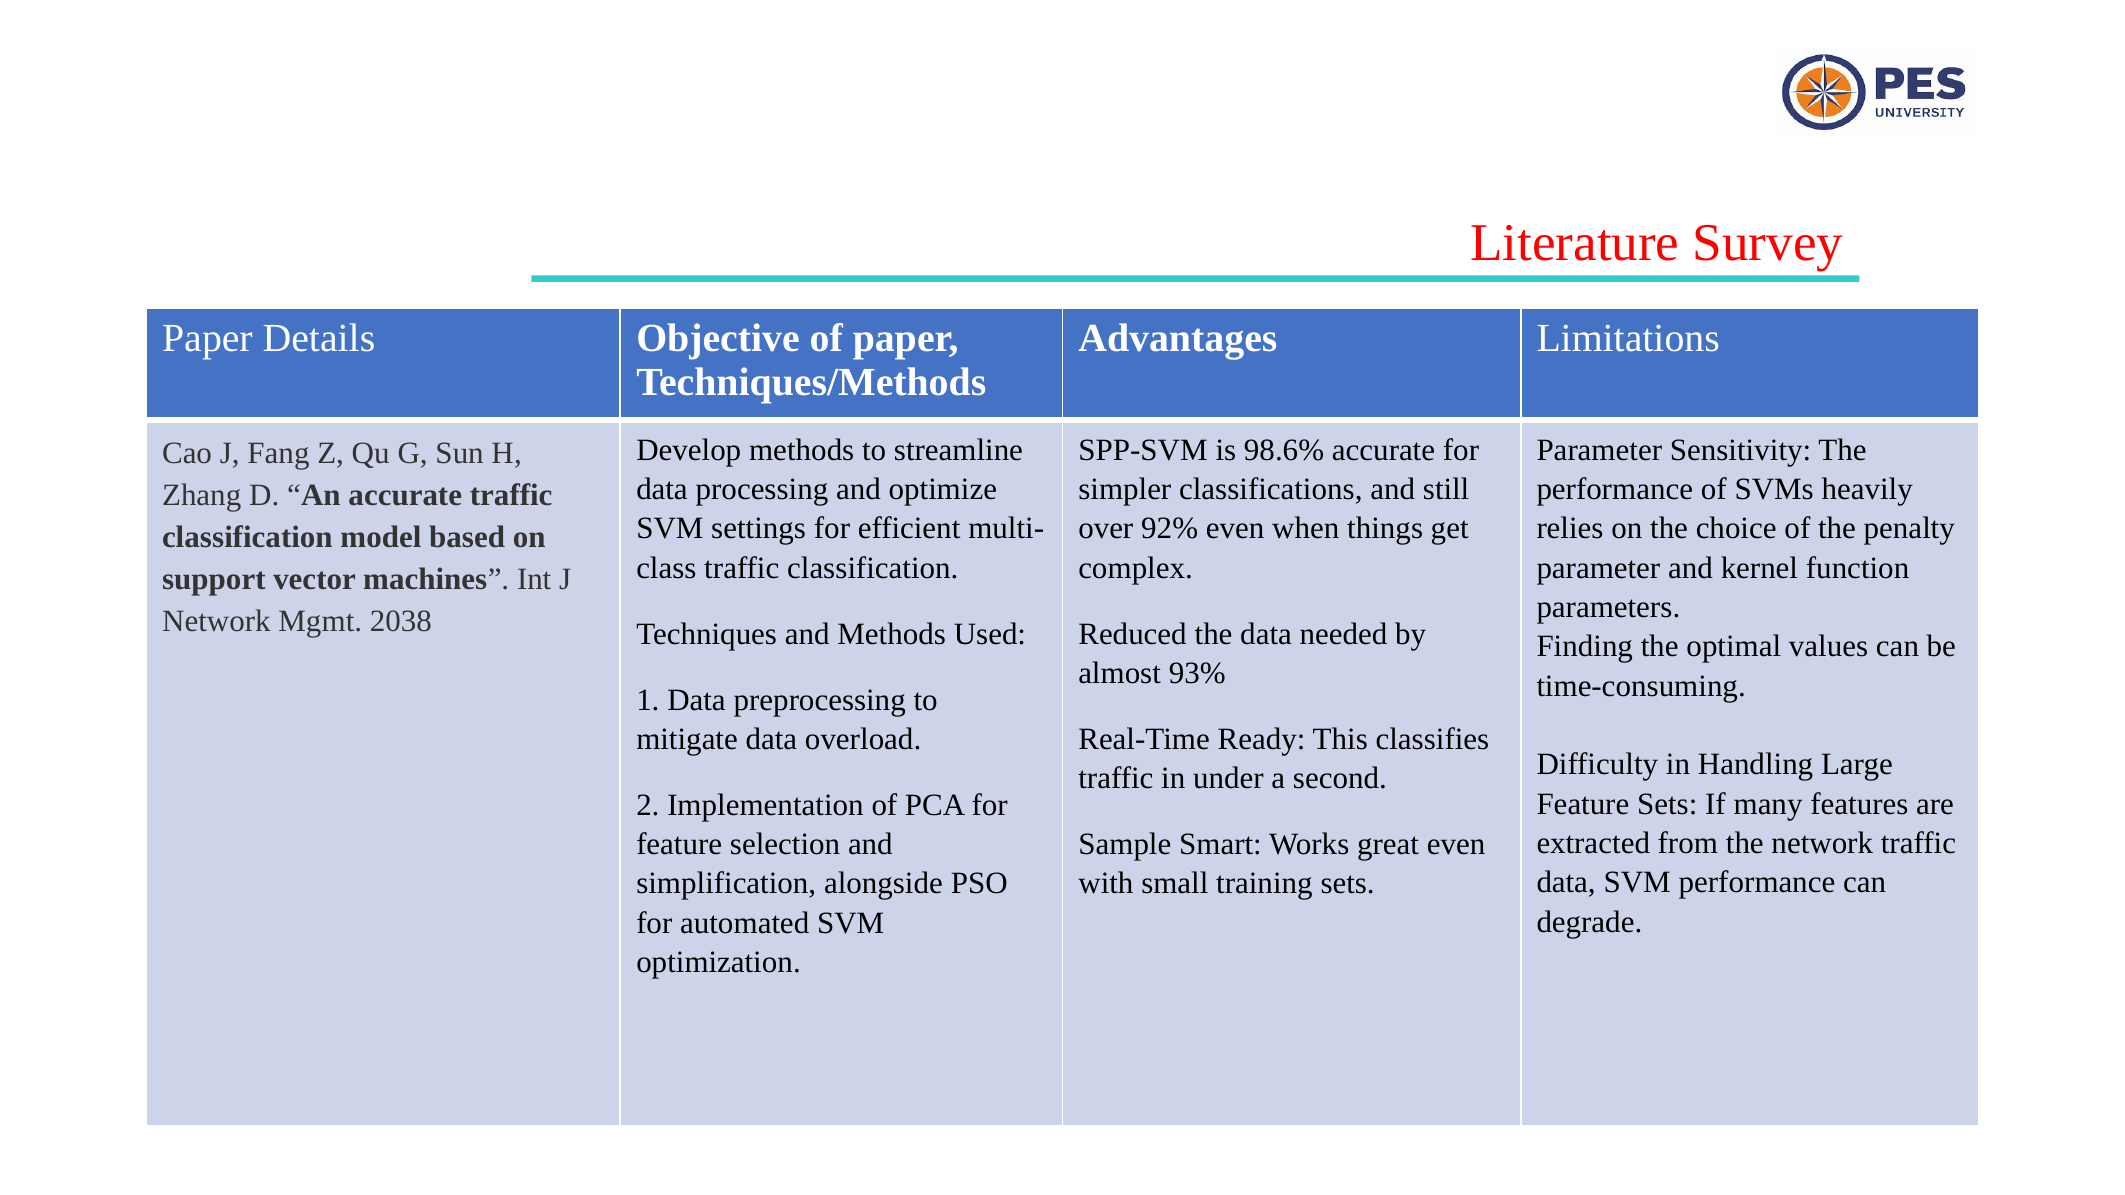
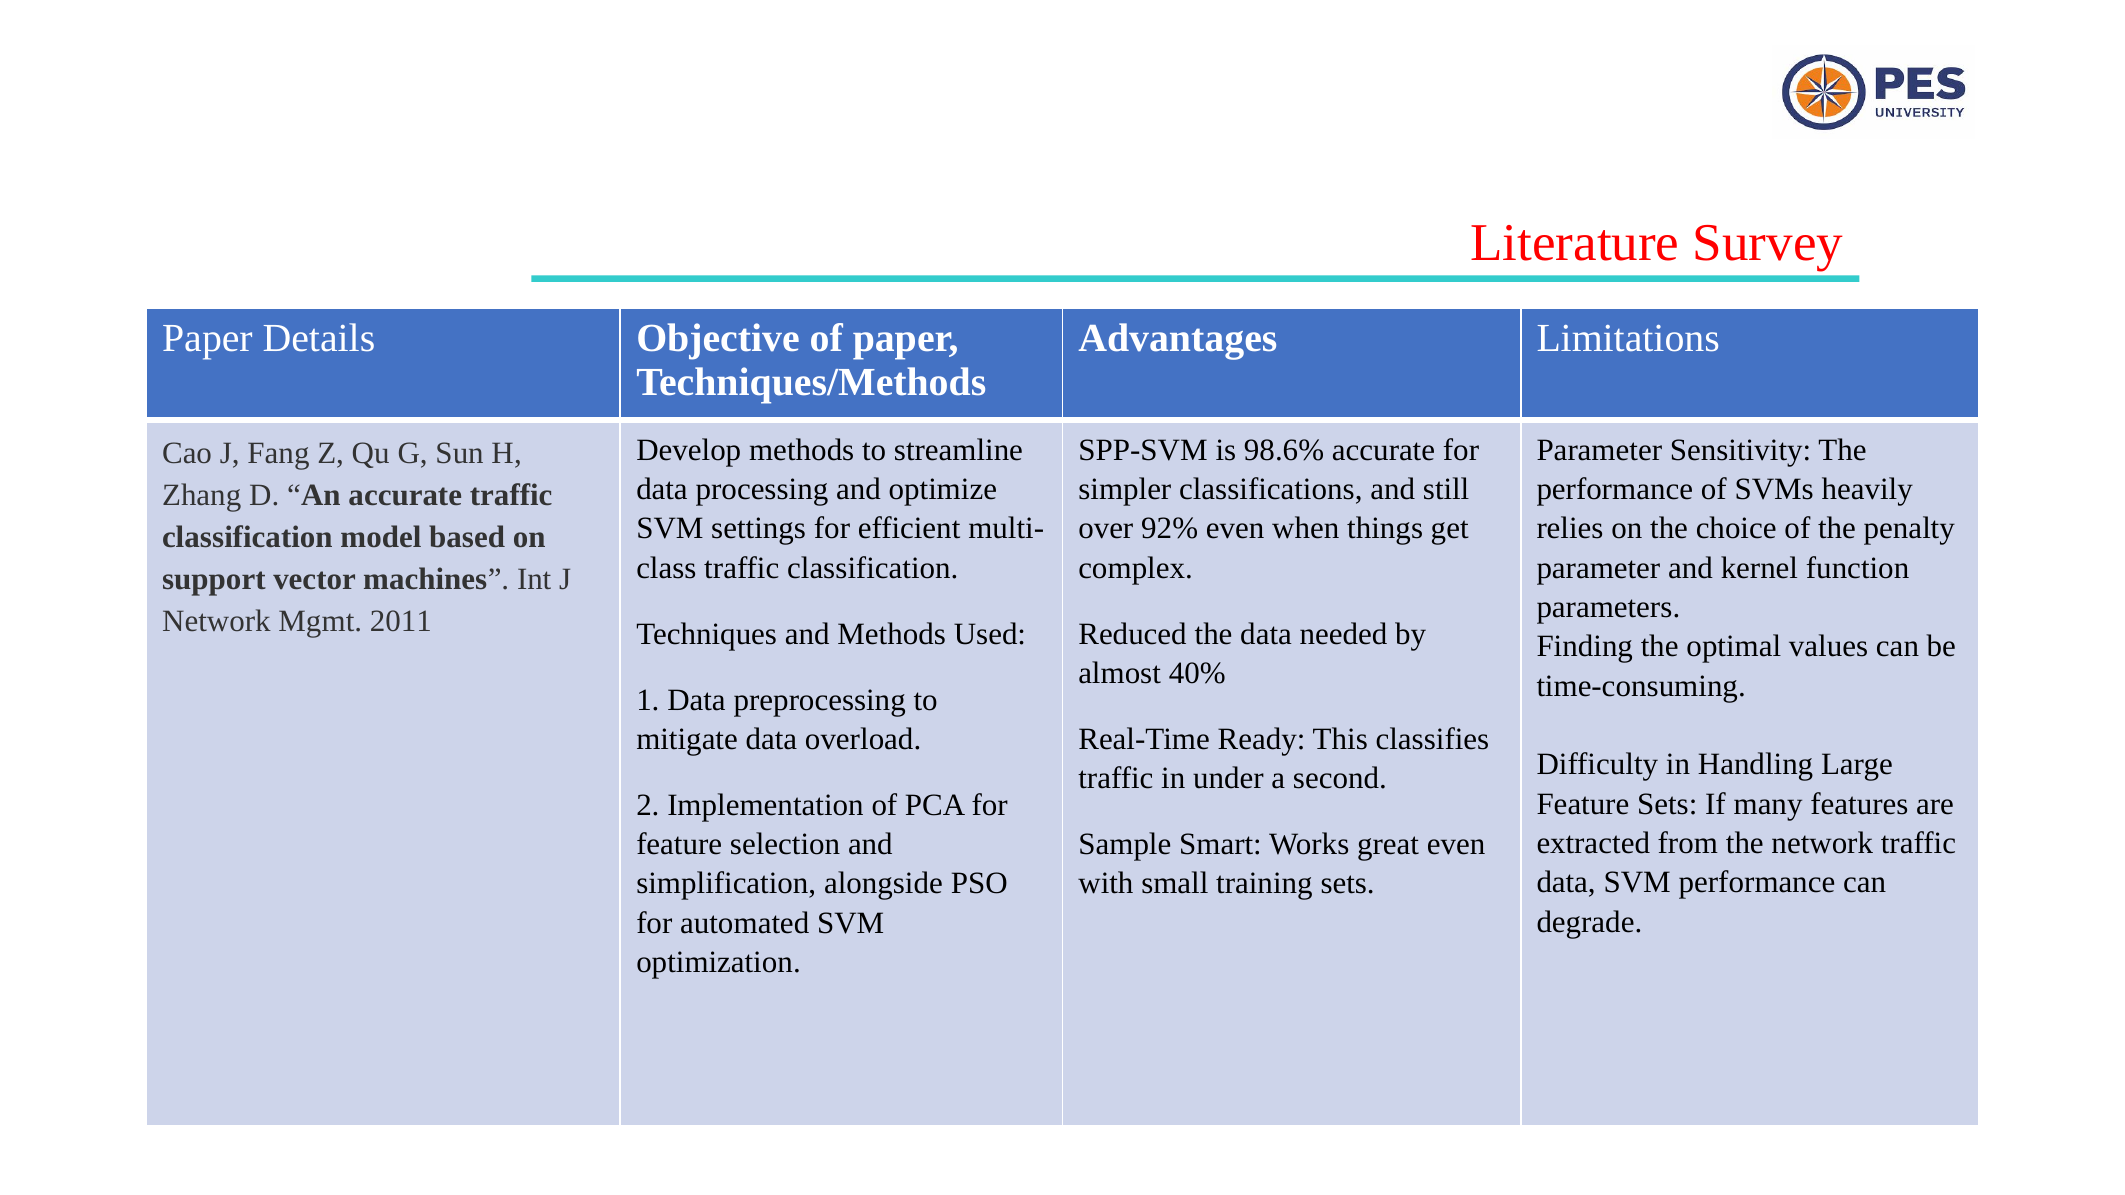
2038: 2038 -> 2011 (401, 621)
93%: 93% -> 40% (1197, 673)
